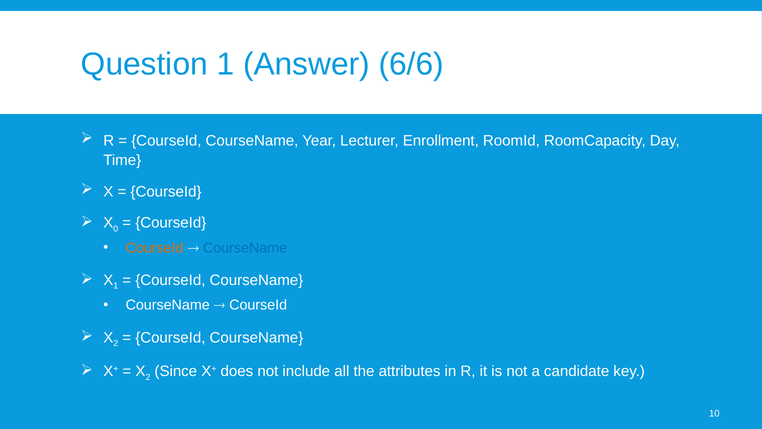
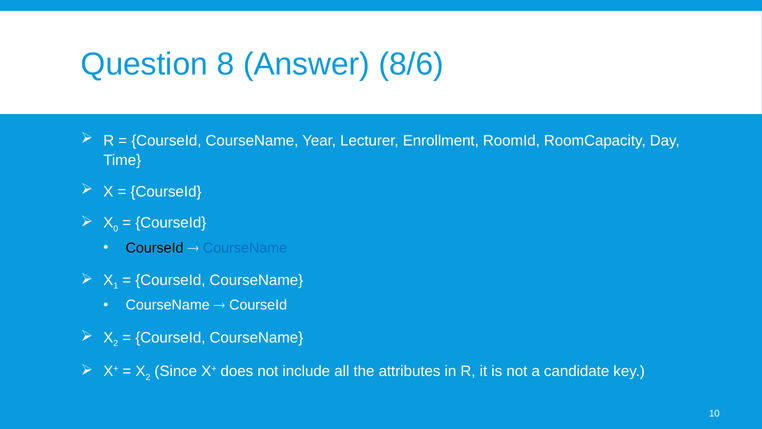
Question 1: 1 -> 8 (225, 64)
6/6: 6/6 -> 8/6 (411, 64)
CourseId colour: orange -> black (155, 248)
